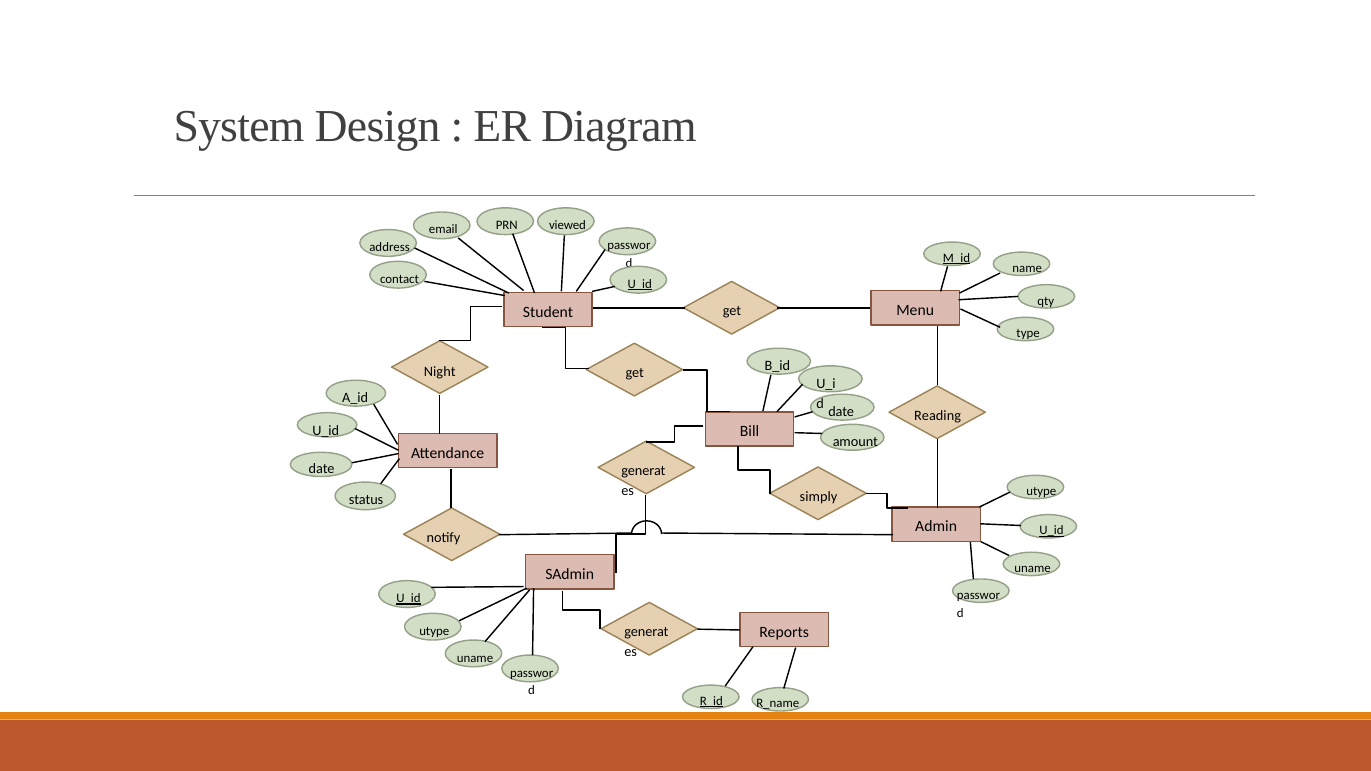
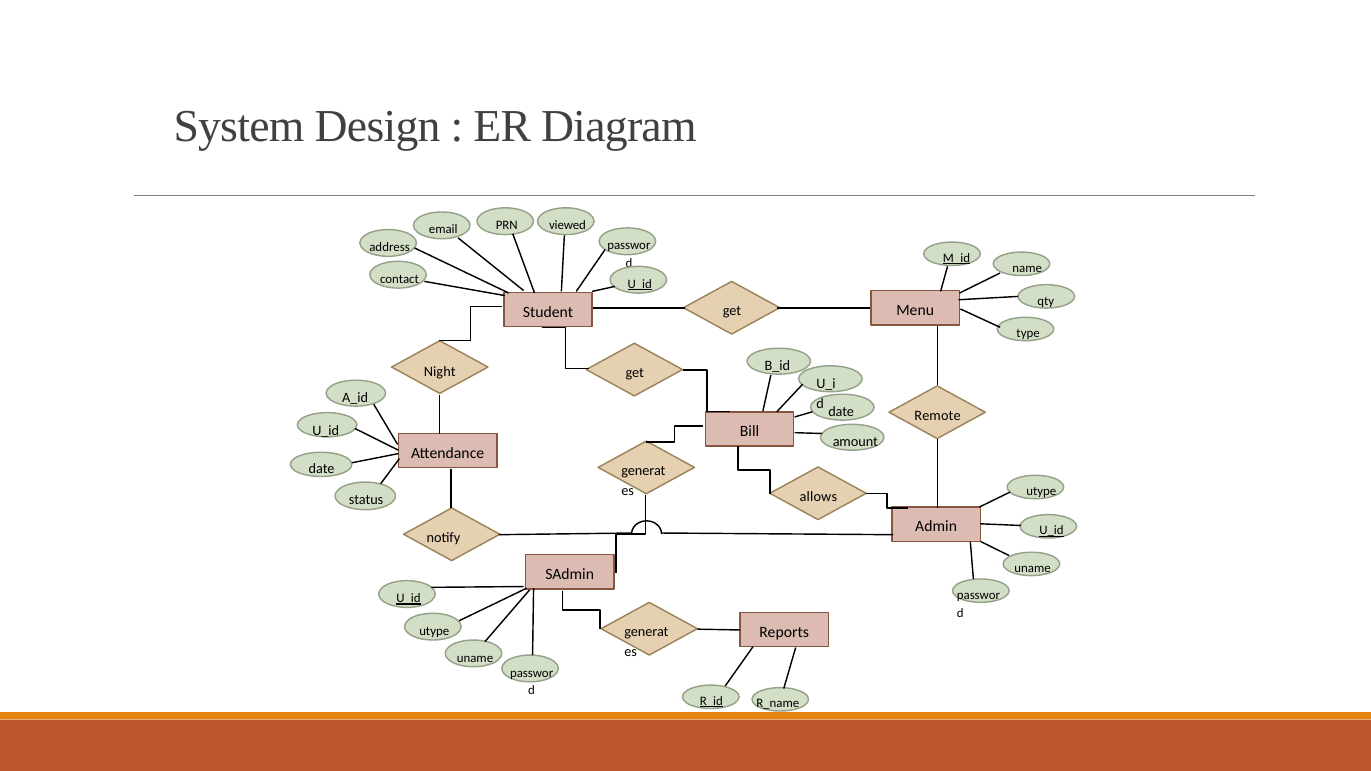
Reading: Reading -> Remote (938, 416)
simply: simply -> allows (818, 497)
